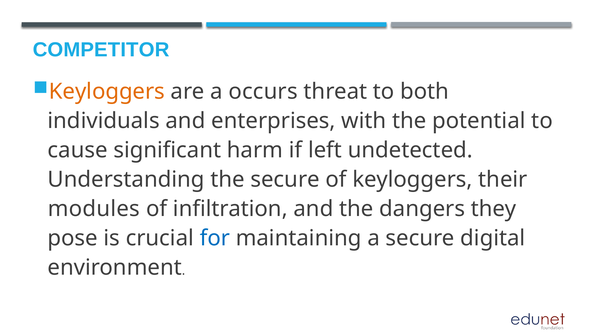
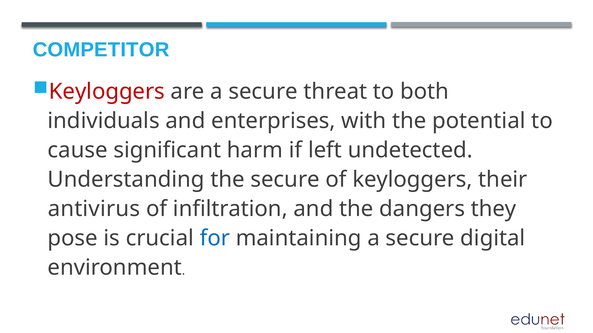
Keyloggers colour: orange -> red (107, 92)
are a occurs: occurs -> secure (263, 92)
modules: modules -> antivirus (94, 209)
